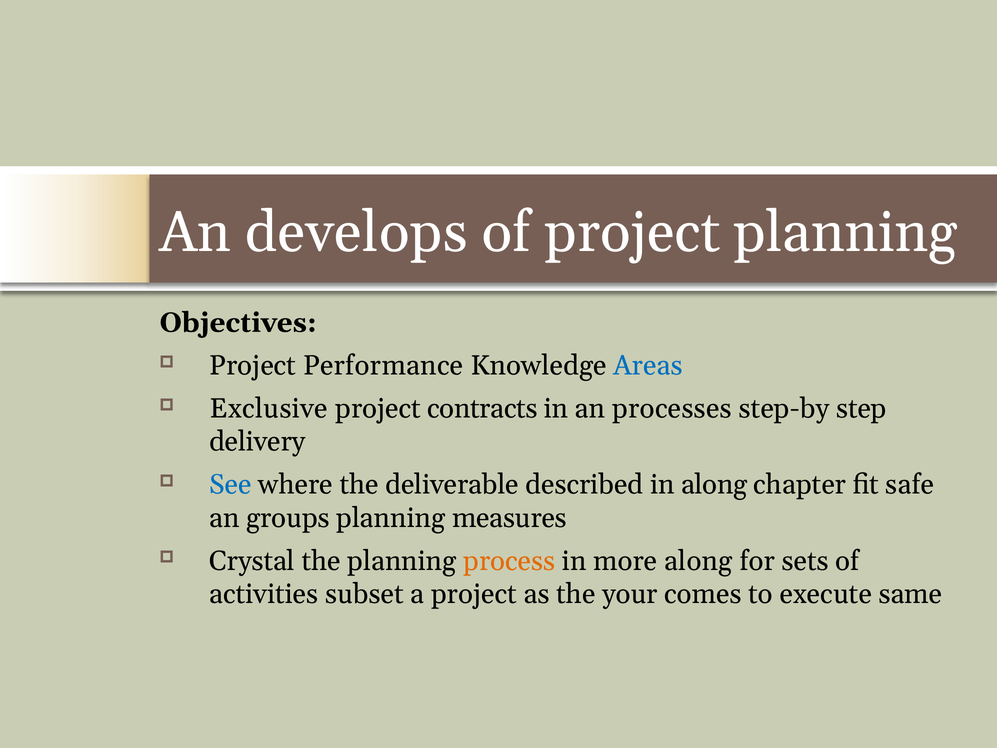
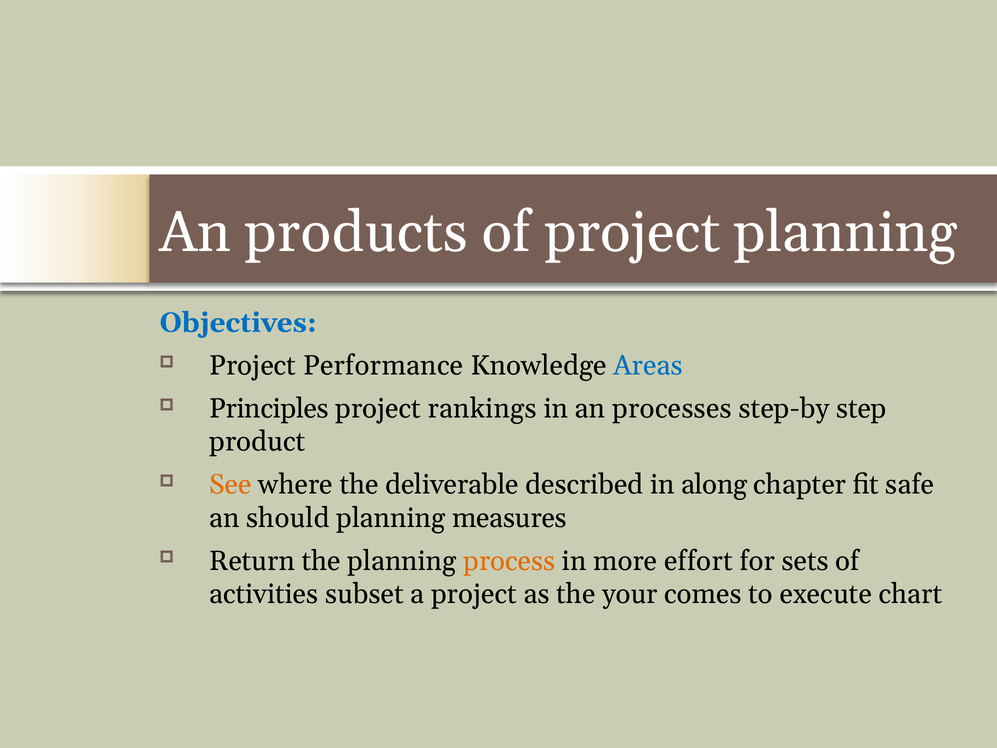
develops: develops -> products (356, 232)
Objectives colour: black -> blue (238, 323)
Exclusive: Exclusive -> Principles (269, 408)
contracts: contracts -> rankings (482, 408)
delivery: delivery -> product (257, 442)
See colour: blue -> orange (230, 485)
groups: groups -> should (288, 518)
Crystal: Crystal -> Return (252, 561)
more along: along -> effort (698, 561)
same: same -> chart (910, 594)
